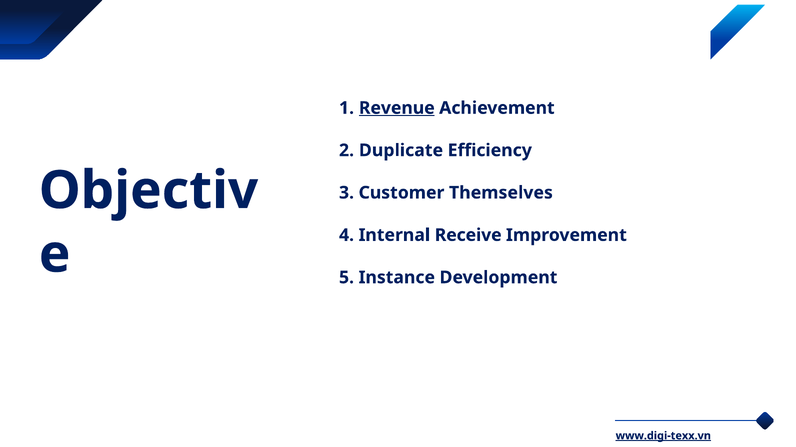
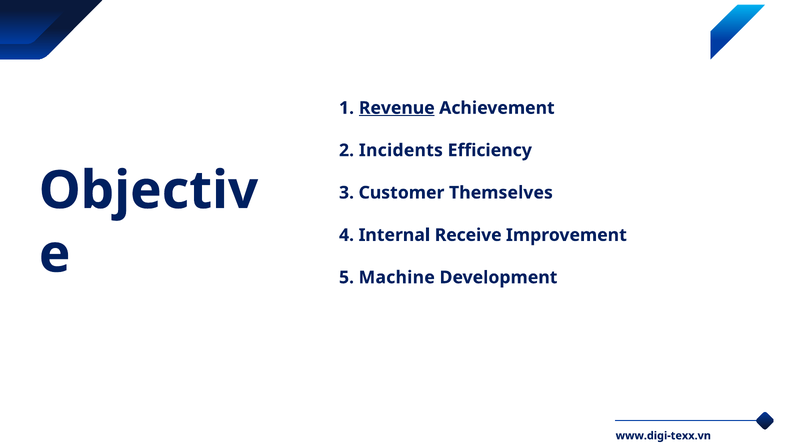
Duplicate: Duplicate -> Incidents (401, 151)
Instance: Instance -> Machine (397, 278)
www.digi-texx.vn underline: present -> none (663, 436)
